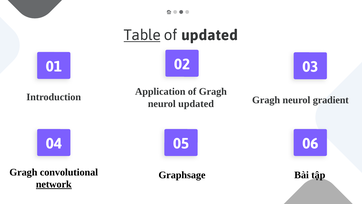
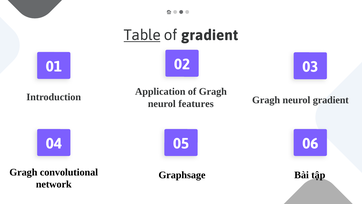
of updated: updated -> gradient (210, 35)
neurol updated: updated -> features (196, 103)
network underline: present -> none (54, 184)
